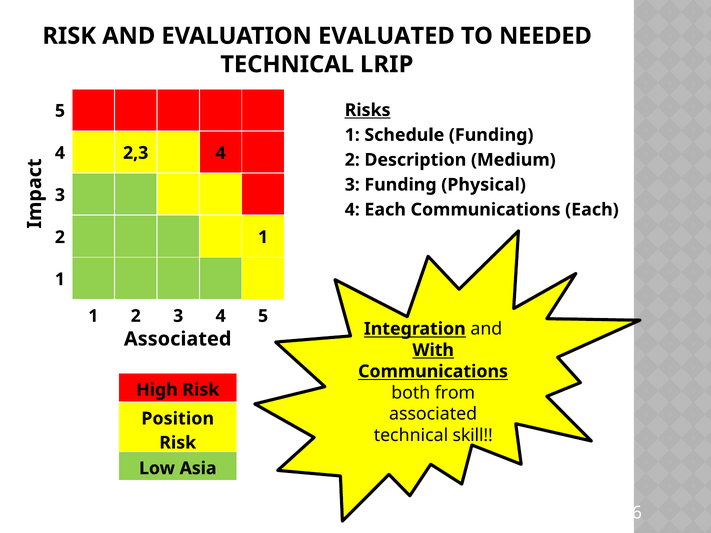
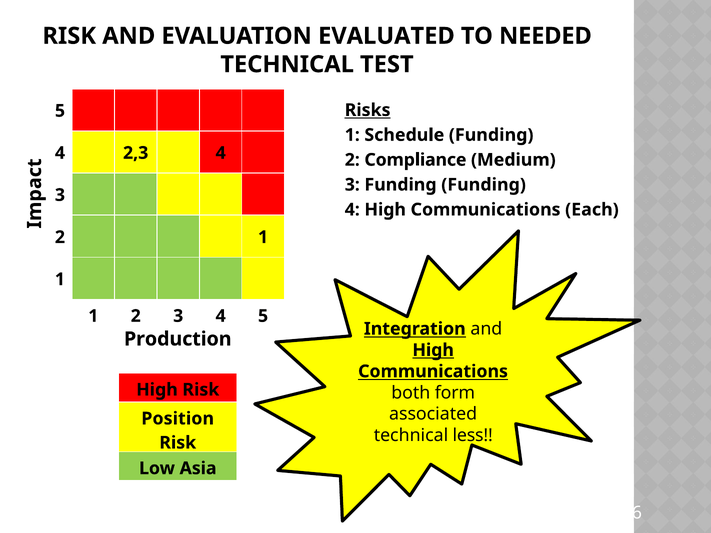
LRIP: LRIP -> TEST (387, 64)
Description: Description -> Compliance (415, 160)
Funding Physical: Physical -> Funding (484, 185)
4 Each: Each -> High (385, 210)
Associated: Associated -> Production (178, 339)
With: With -> High (433, 350)
from: from -> form (455, 393)
skill: skill -> less (473, 436)
